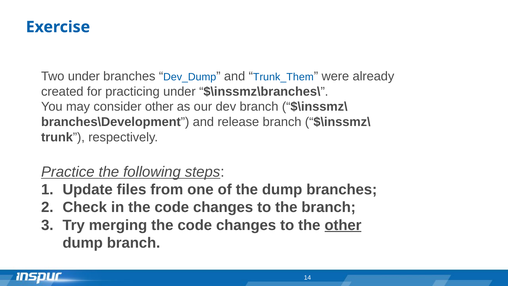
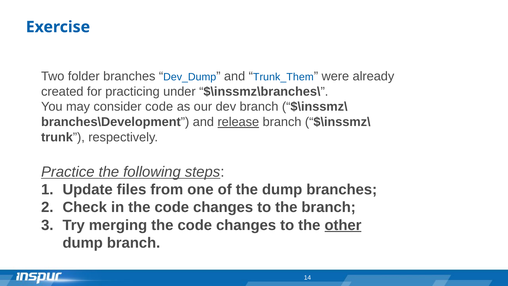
Two under: under -> folder (84, 76)
consider other: other -> code (159, 107)
release underline: none -> present (238, 122)
